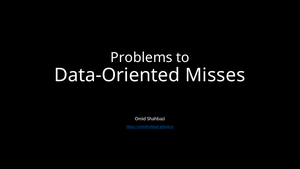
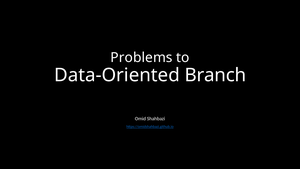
Misses: Misses -> Branch (215, 75)
